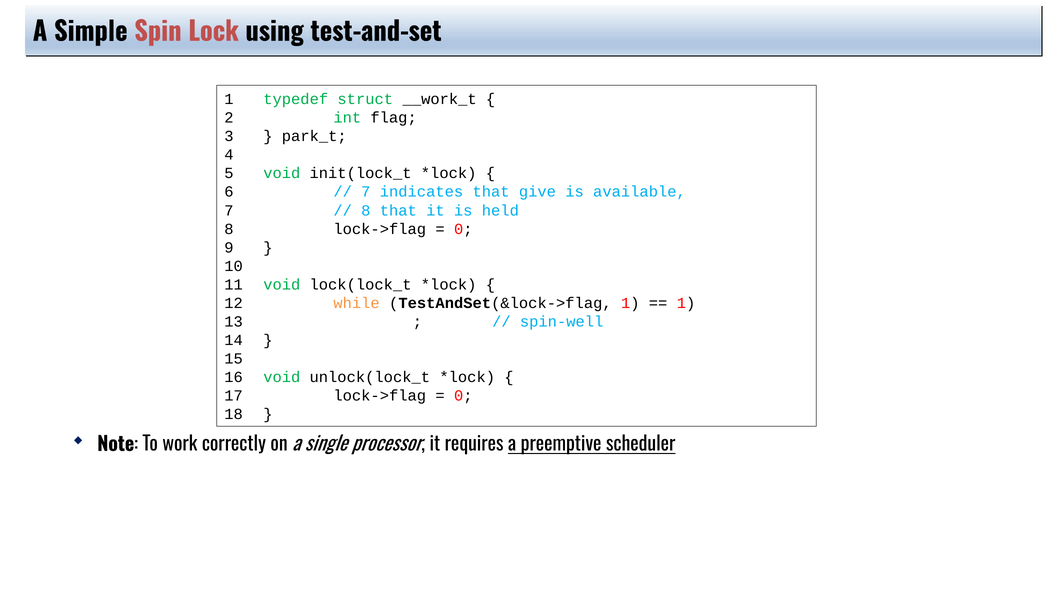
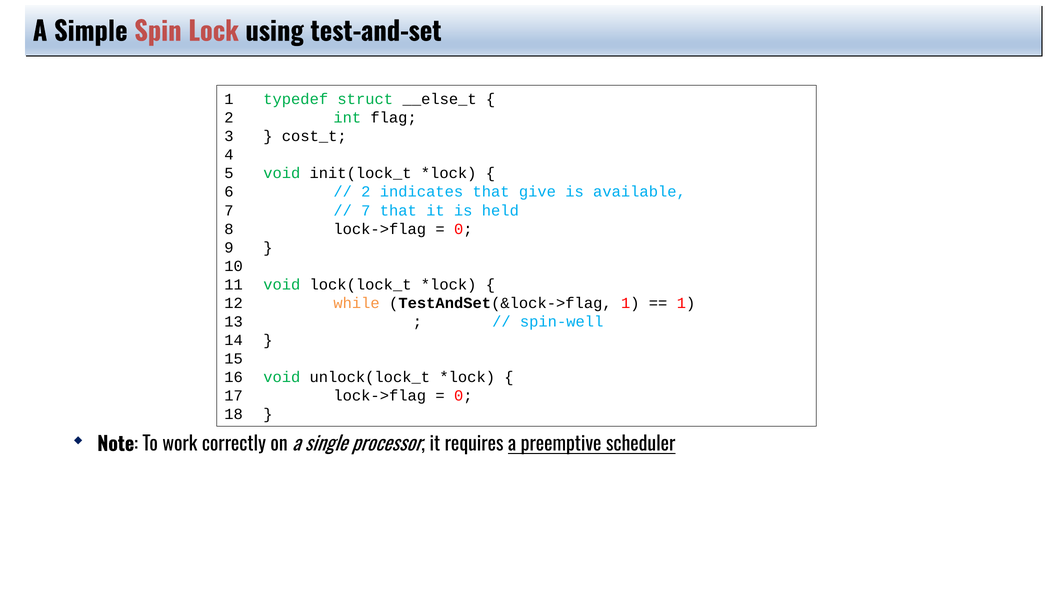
__work_t: __work_t -> __else_t (440, 99)
park_t: park_t -> cost_t (314, 136)
7: 7 -> 2 (366, 192)
8: 8 -> 7 (366, 210)
